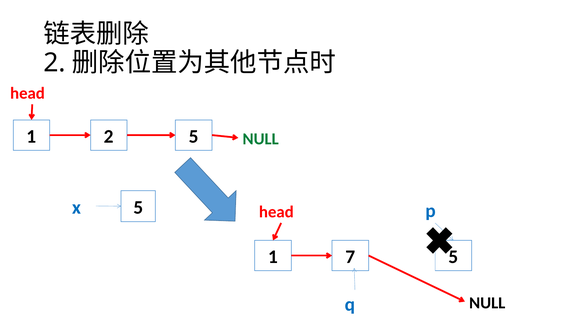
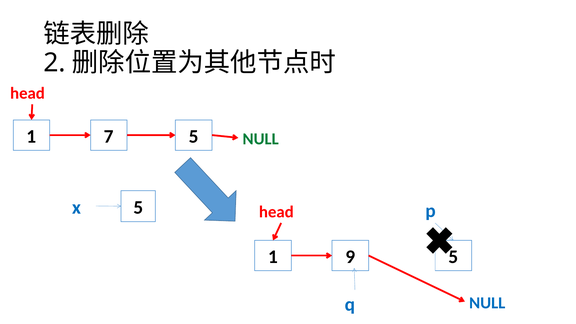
1 2: 2 -> 7 (109, 136)
7: 7 -> 9 (350, 257)
NULL colour: black -> blue (487, 303)
